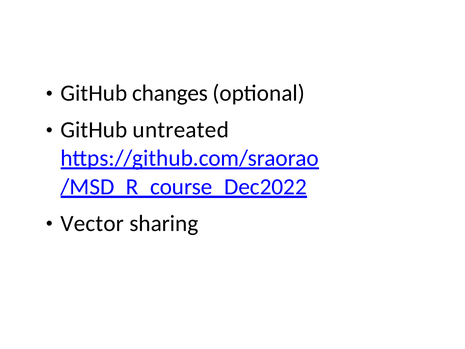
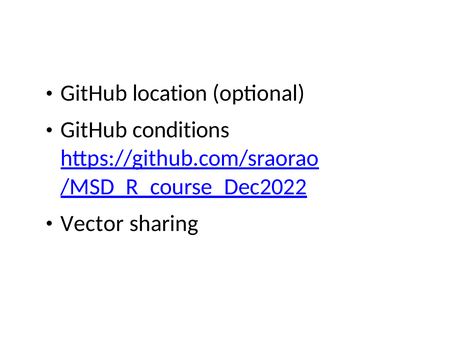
changes: changes -> location (170, 93)
untreated: untreated -> conditions (181, 130)
